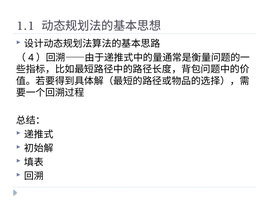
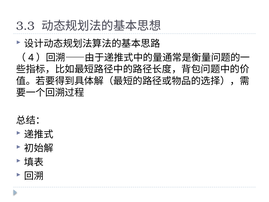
1.1: 1.1 -> 3.3 (25, 26)
